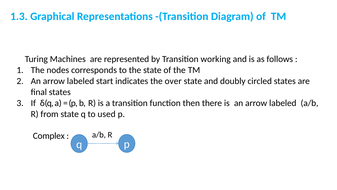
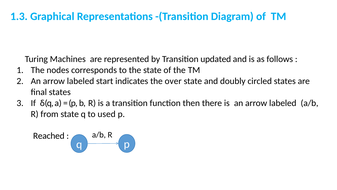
working: working -> updated (216, 59)
Complex: Complex -> Reached (49, 136)
